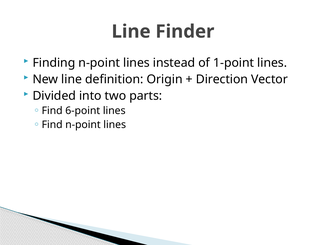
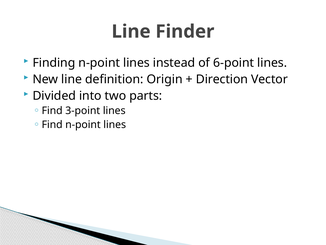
1-point: 1-point -> 6-point (234, 63)
6-point: 6-point -> 3-point (83, 111)
